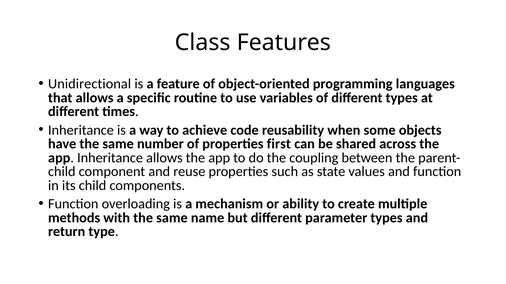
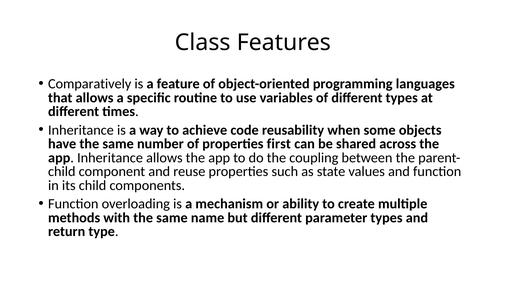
Unidirectional: Unidirectional -> Comparatively (90, 84)
